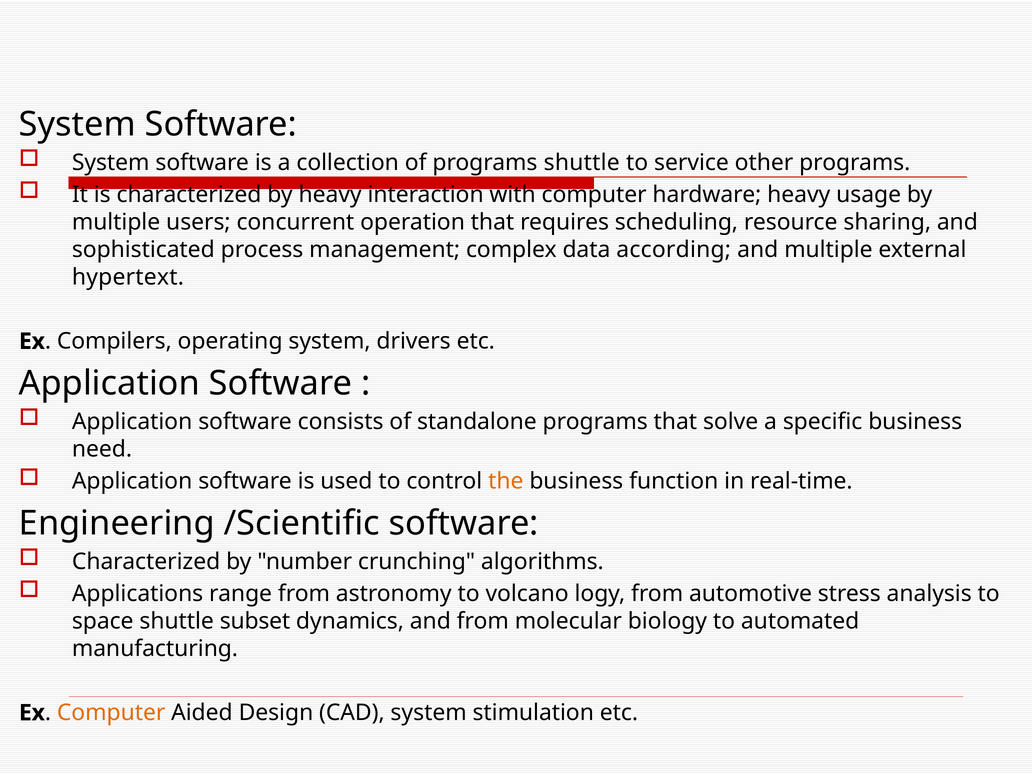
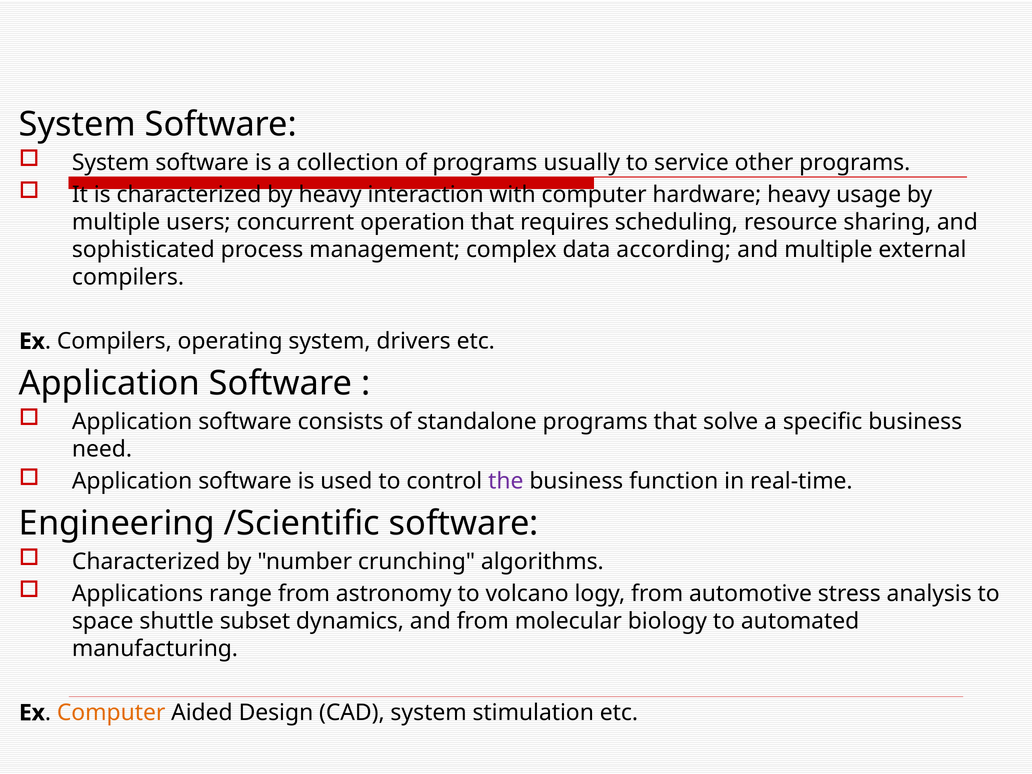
programs shuttle: shuttle -> usually (582, 163)
hypertext: hypertext -> compilers (128, 277)
the colour: orange -> purple (506, 481)
